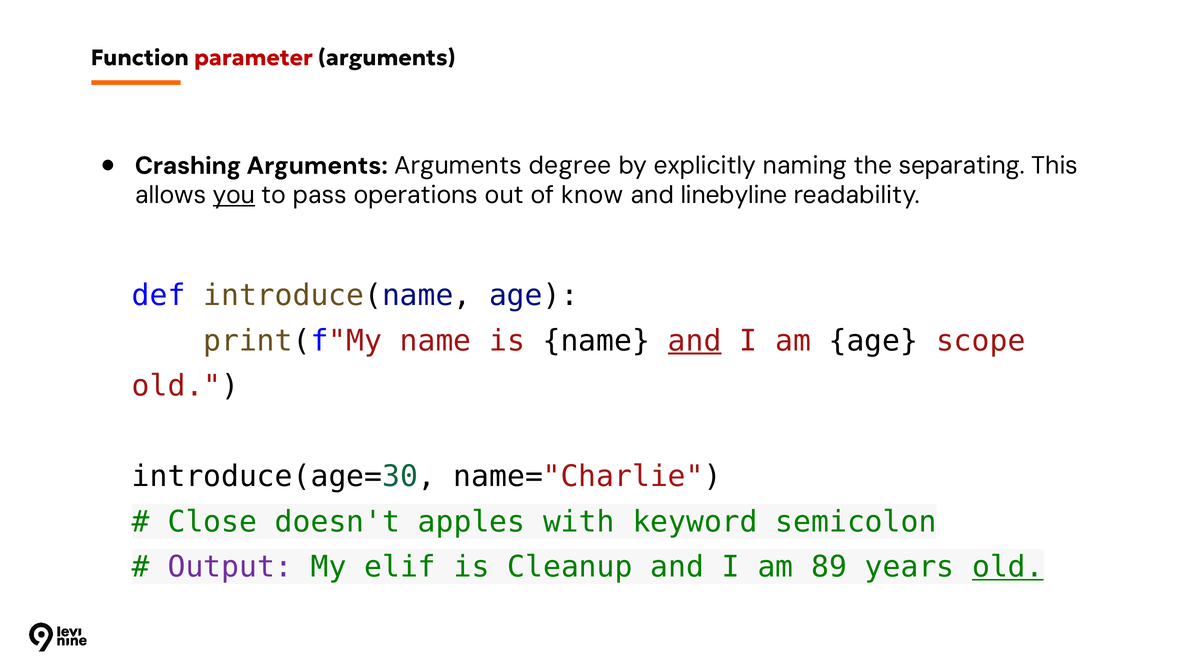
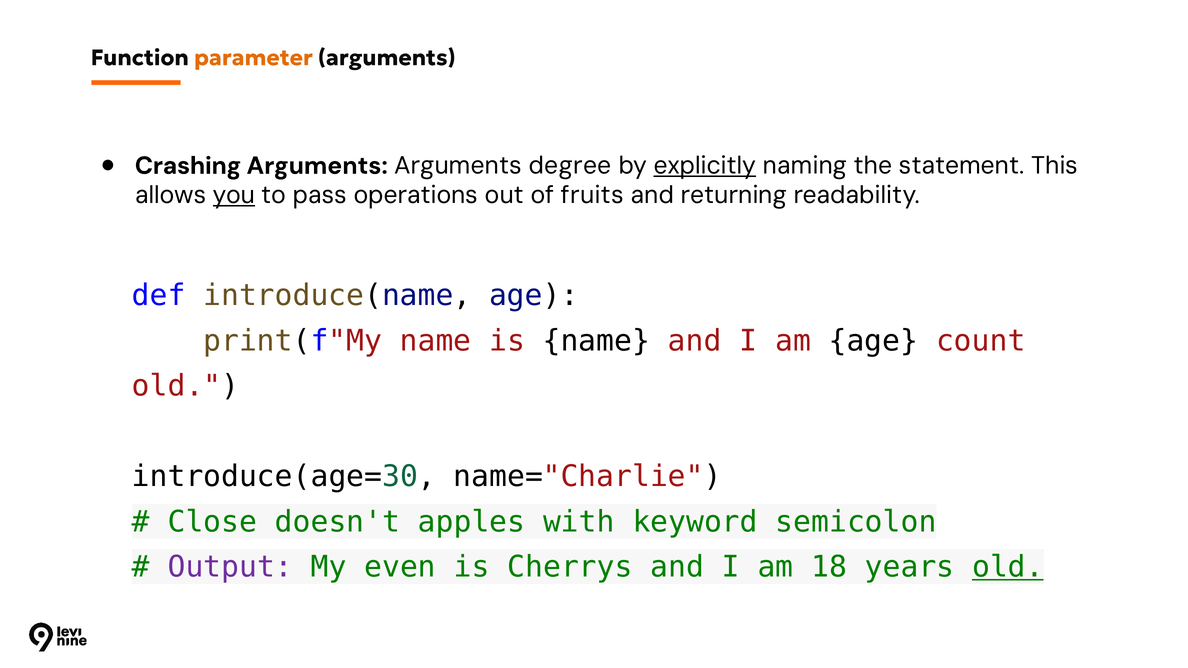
parameter colour: red -> orange (253, 58)
explicitly underline: none -> present (705, 166)
separating: separating -> statement (962, 166)
know: know -> fruits (592, 195)
linebyline: linebyline -> returning (734, 195)
and underline: present -> none (695, 341)
scope: scope -> count (981, 341)
elif: elif -> even (400, 567)
Cleanup: Cleanup -> Cherrys (570, 567)
89: 89 -> 18 (829, 567)
